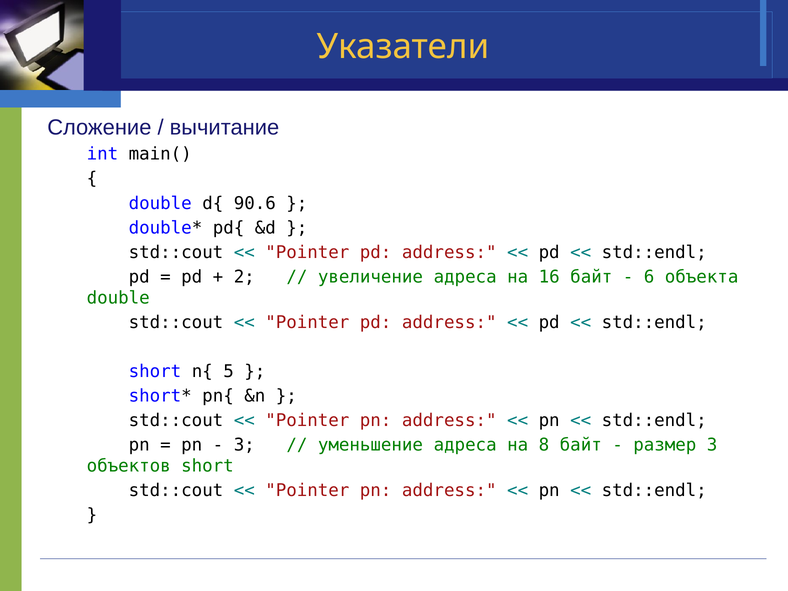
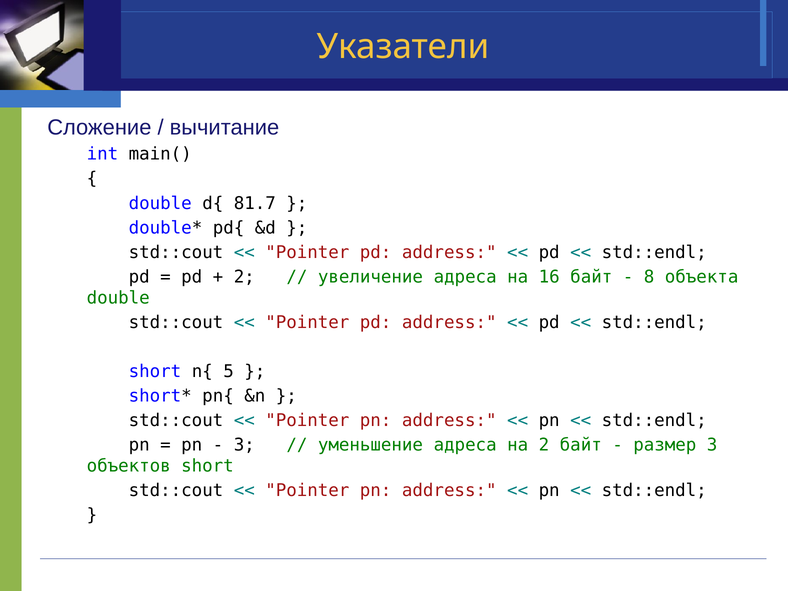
90.6: 90.6 -> 81.7 (255, 203)
6: 6 -> 8 (649, 277)
на 8: 8 -> 2 (544, 445)
